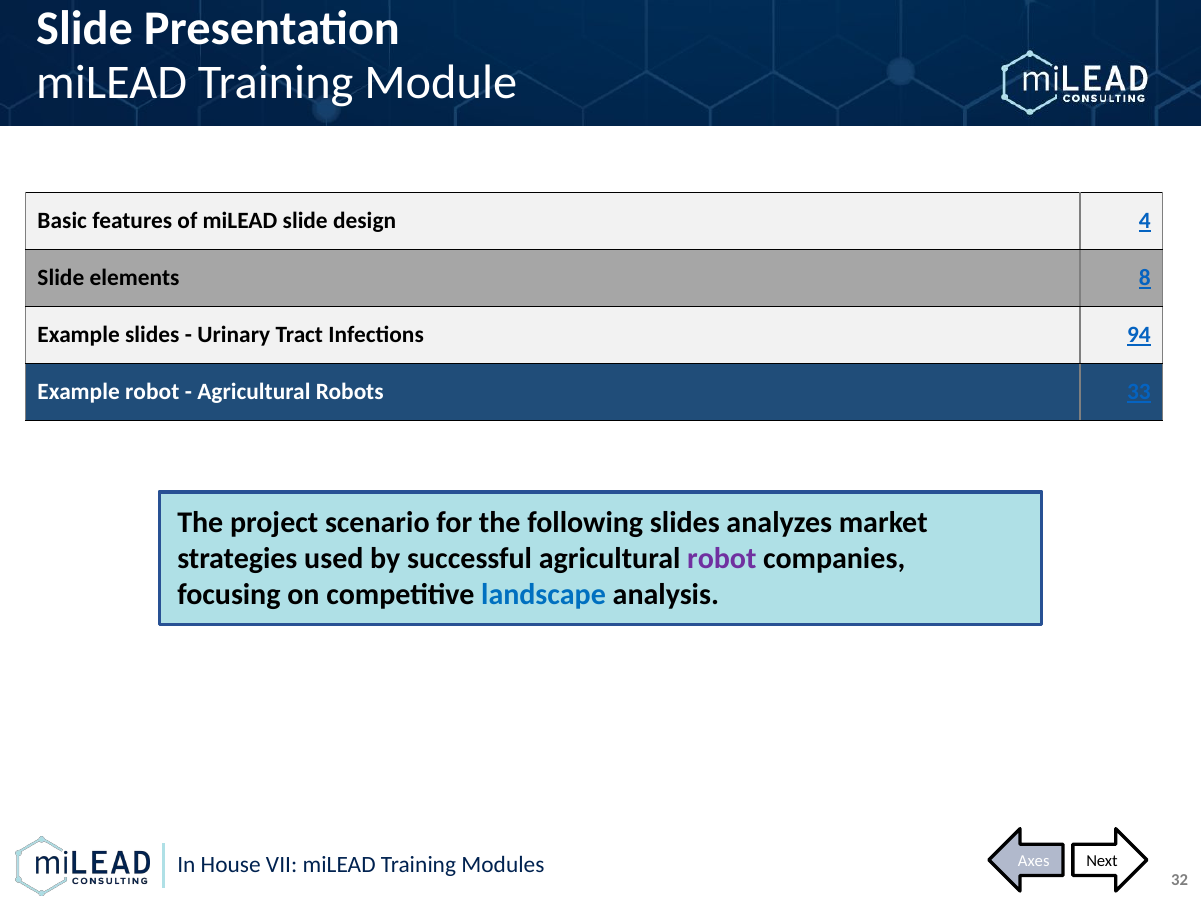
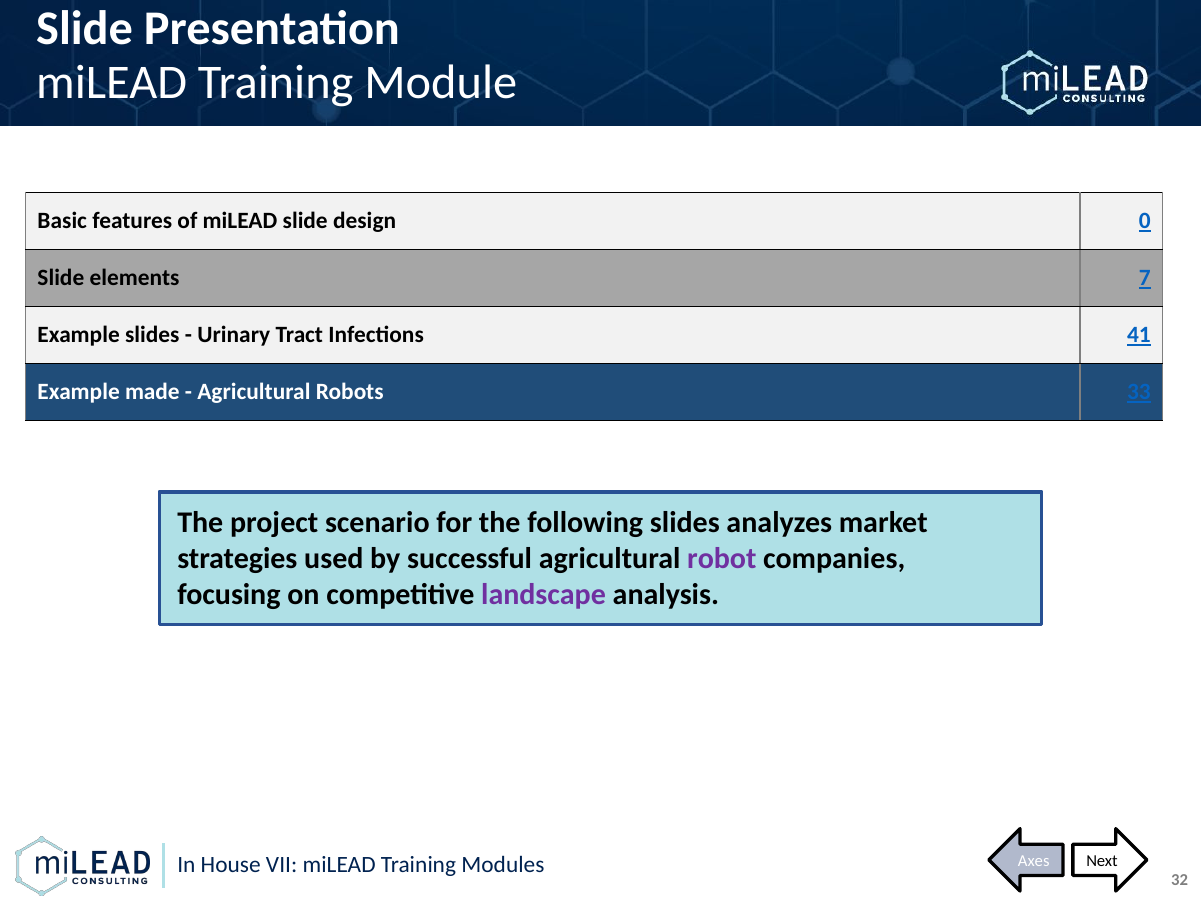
4: 4 -> 0 (1145, 221)
8: 8 -> 7 (1145, 278)
94: 94 -> 41 (1139, 335)
Example robot: robot -> made (152, 392)
landscape colour: blue -> purple (544, 595)
